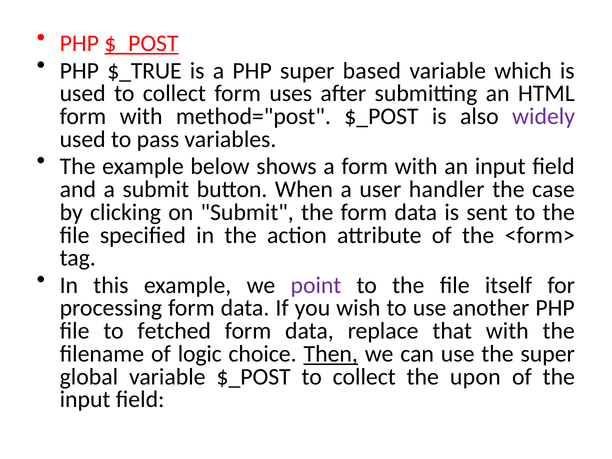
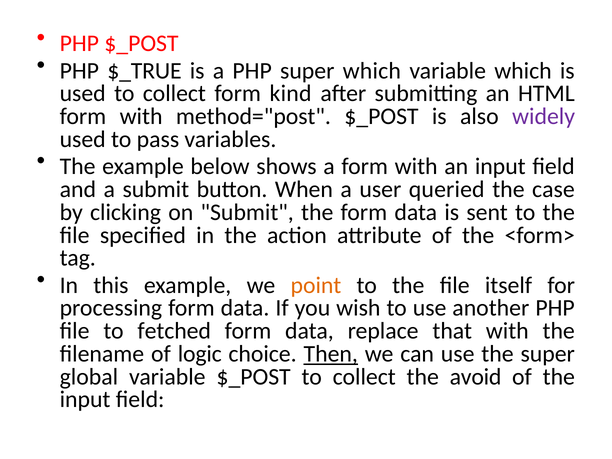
$_POST underline: present -> none (141, 44)
super based: based -> which (372, 71)
uses: uses -> kind (291, 94)
handler: handler -> queried (447, 189)
point colour: purple -> orange (316, 285)
upon: upon -> avoid (476, 377)
